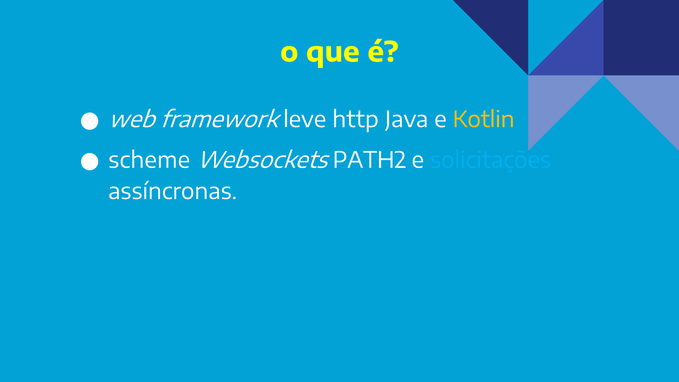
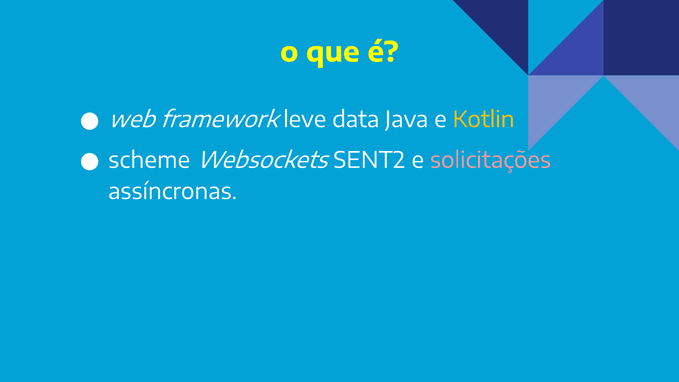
http: http -> data (356, 120)
PATH2: PATH2 -> SENT2 (369, 160)
solicitações colour: light blue -> pink (490, 160)
